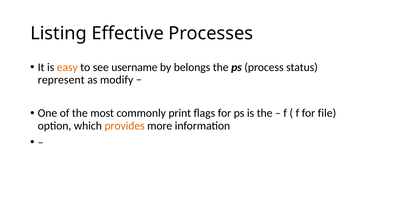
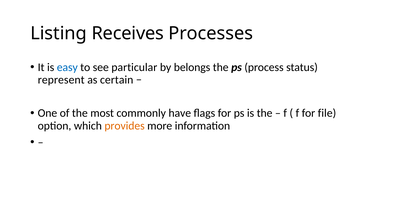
Effective: Effective -> Receives (128, 33)
easy colour: orange -> blue (67, 67)
username: username -> particular (134, 67)
modify: modify -> certain (117, 80)
print: print -> have (180, 113)
